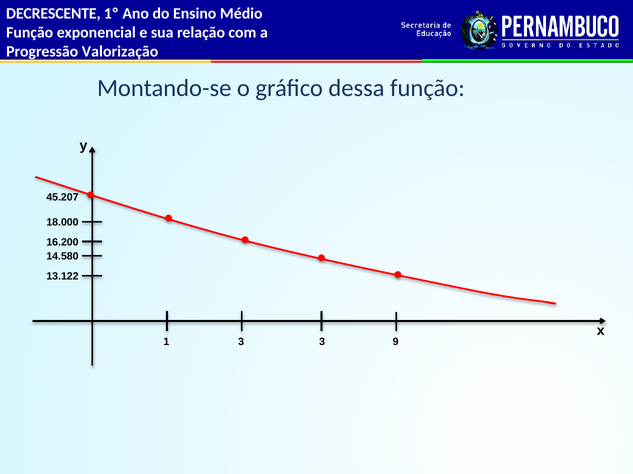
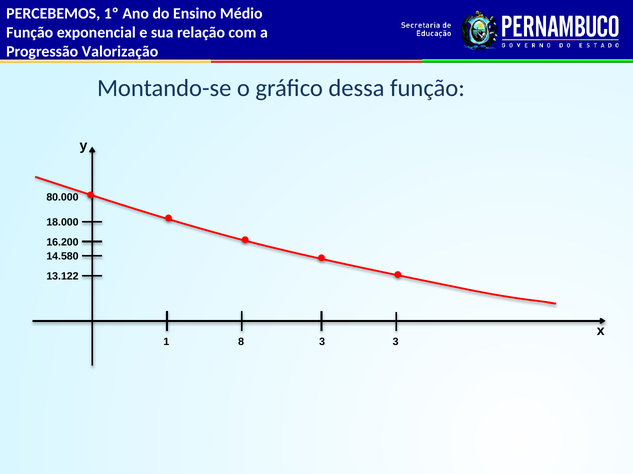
DECRESCENTE: DECRESCENTE -> PERCEBEMOS (53, 14)
45.207: 45.207 -> 80.000 (62, 198)
1 3: 3 -> 8 (241, 342)
3 9: 9 -> 3 (396, 342)
